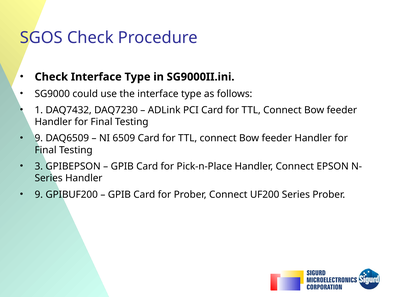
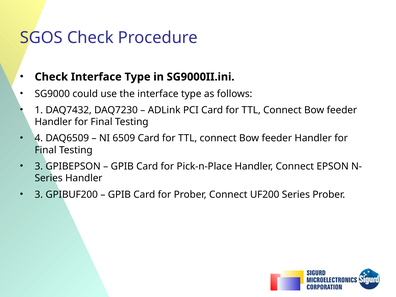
9: 9 -> 4 (39, 138)
9: 9 -> 3 (39, 194)
